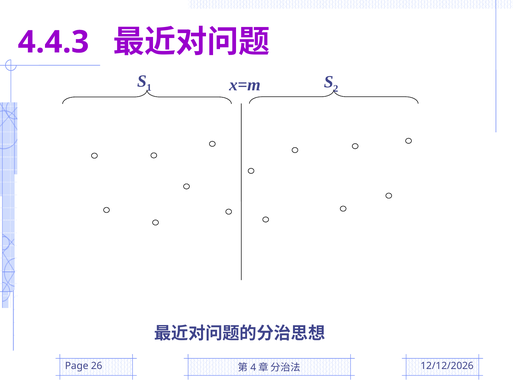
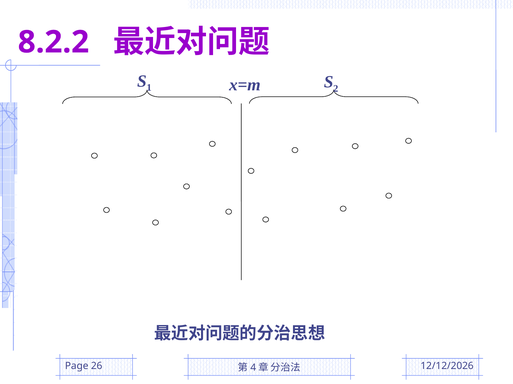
4.4.3: 4.4.3 -> 8.2.2 (53, 42)
